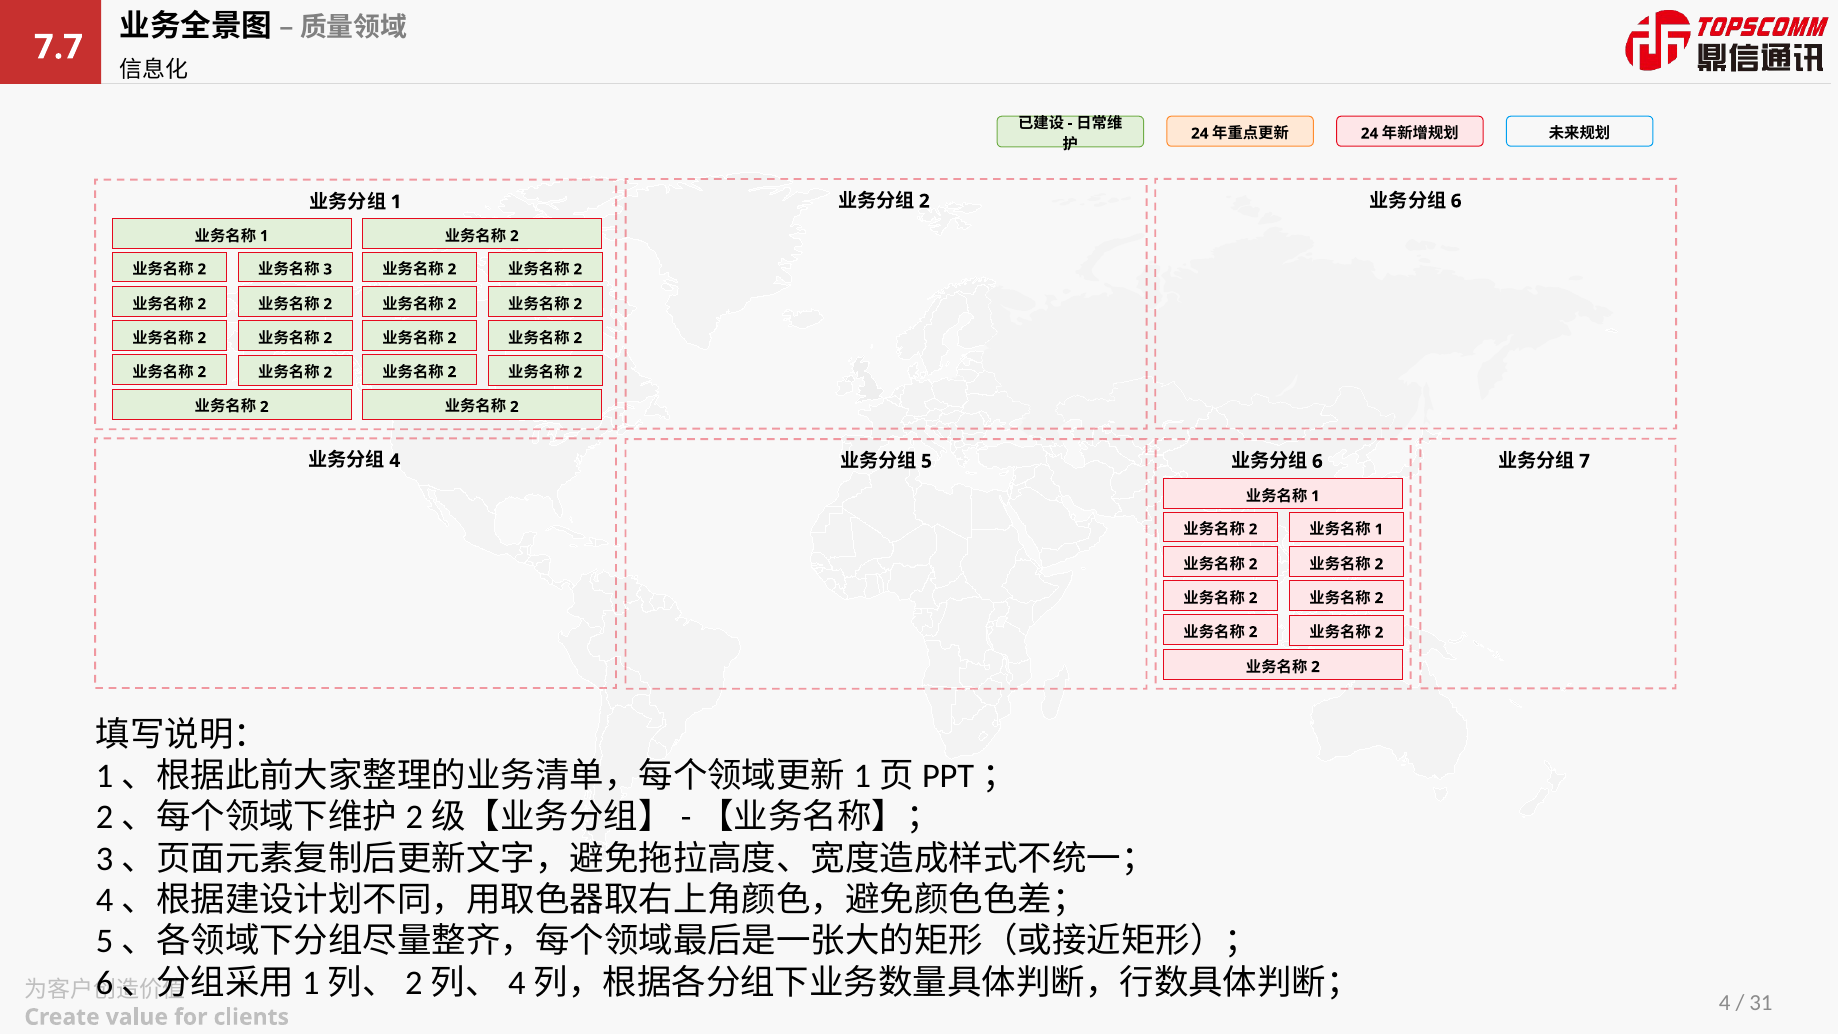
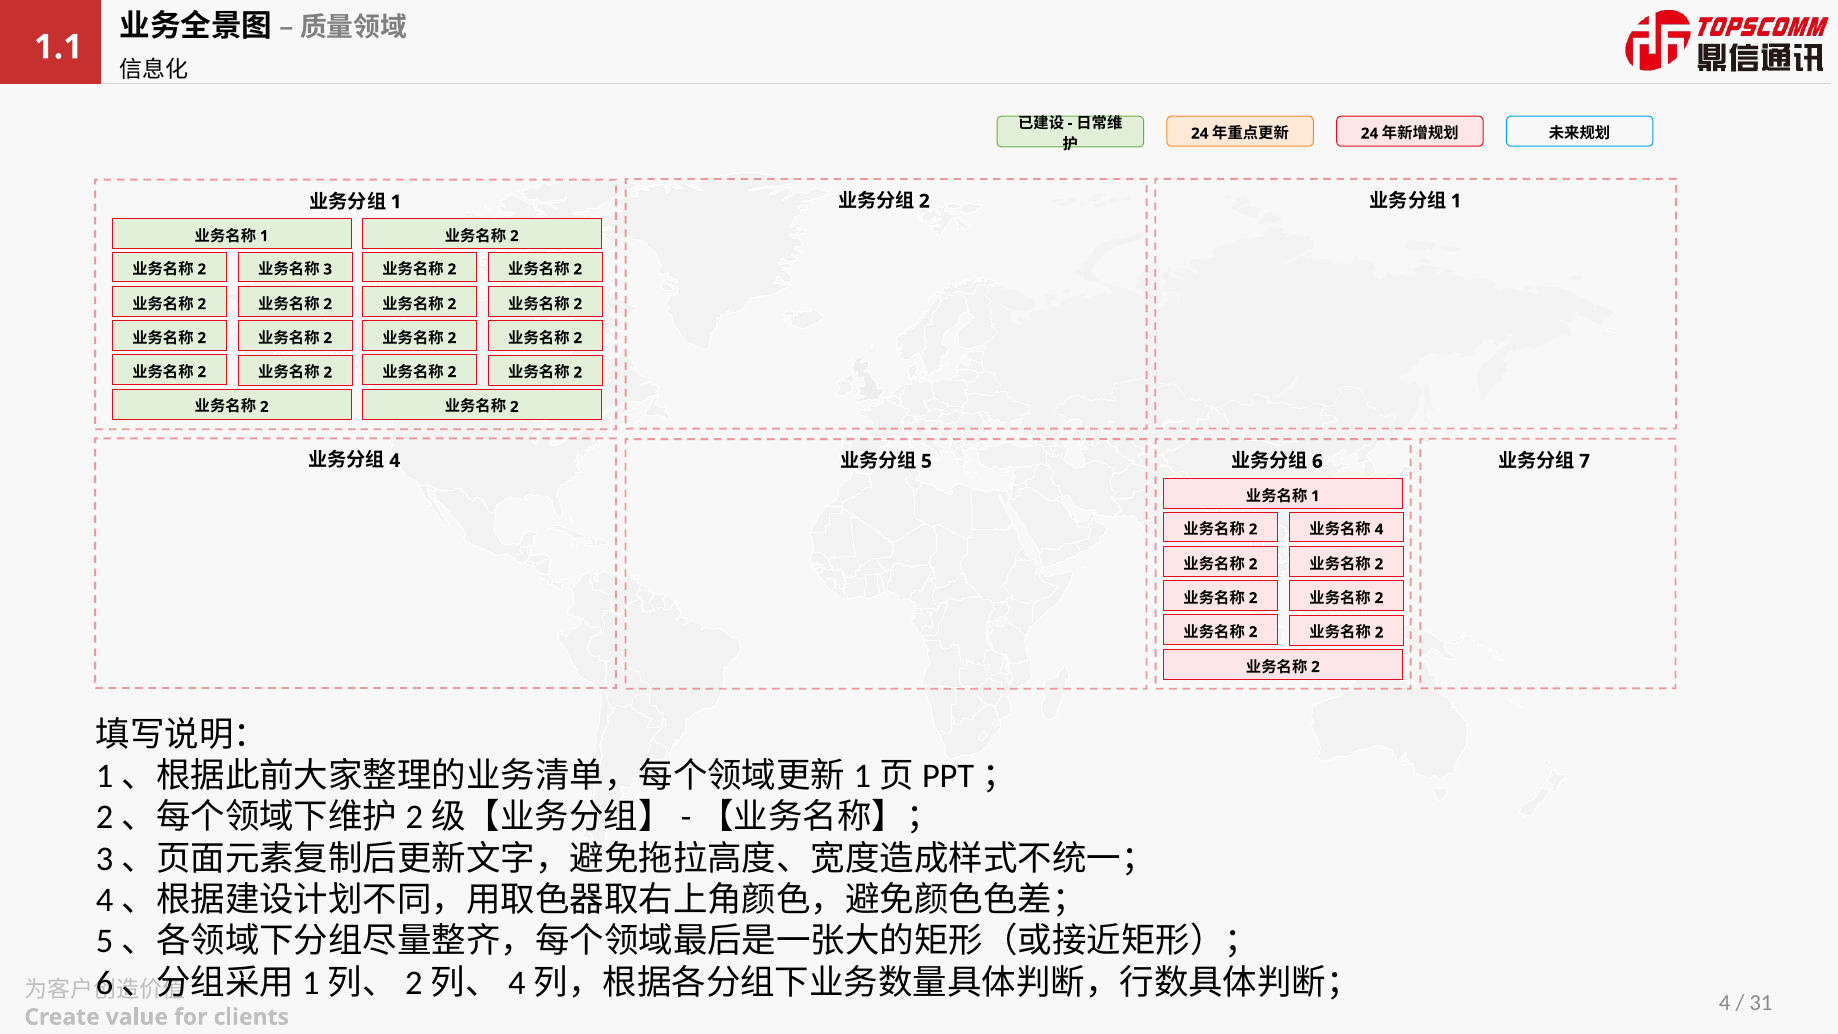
7.7: 7.7 -> 1.1 (58, 47)
6: 6 -> 1 (1456, 201)
1: 1 -> 4 (1379, 529)
